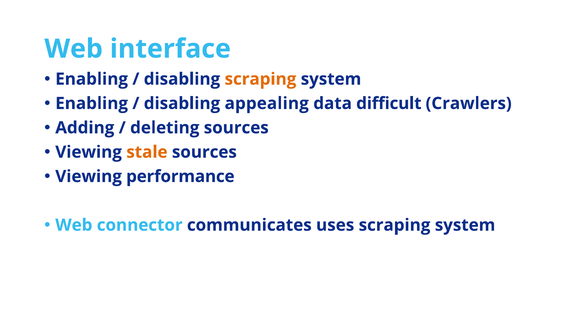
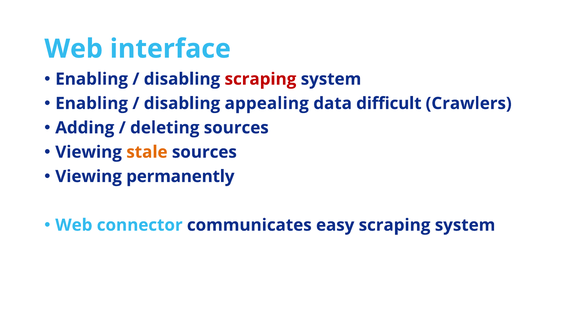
scraping colour: orange -> red (260, 79)
performance: performance -> permanently (180, 177)
uses: uses -> easy (335, 225)
